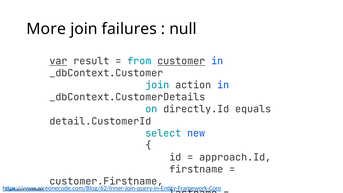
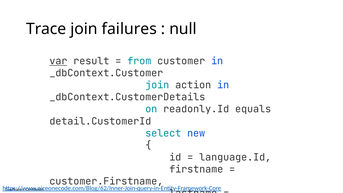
More: More -> Trace (46, 29)
customer underline: present -> none (181, 61)
directly.Id: directly.Id -> readonly.Id (196, 109)
approach.Id: approach.Id -> language.Id (235, 157)
